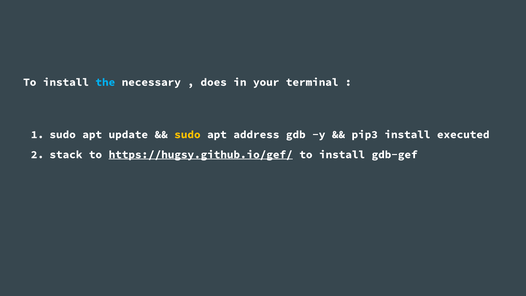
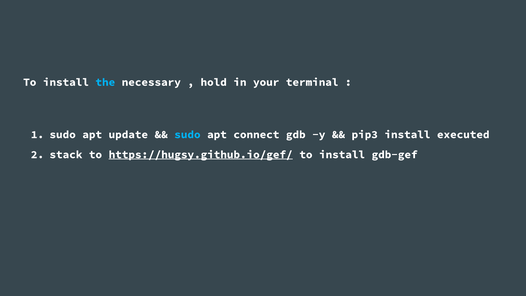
does: does -> hold (214, 82)
sudo colour: yellow -> light blue (187, 134)
address: address -> connect (256, 134)
